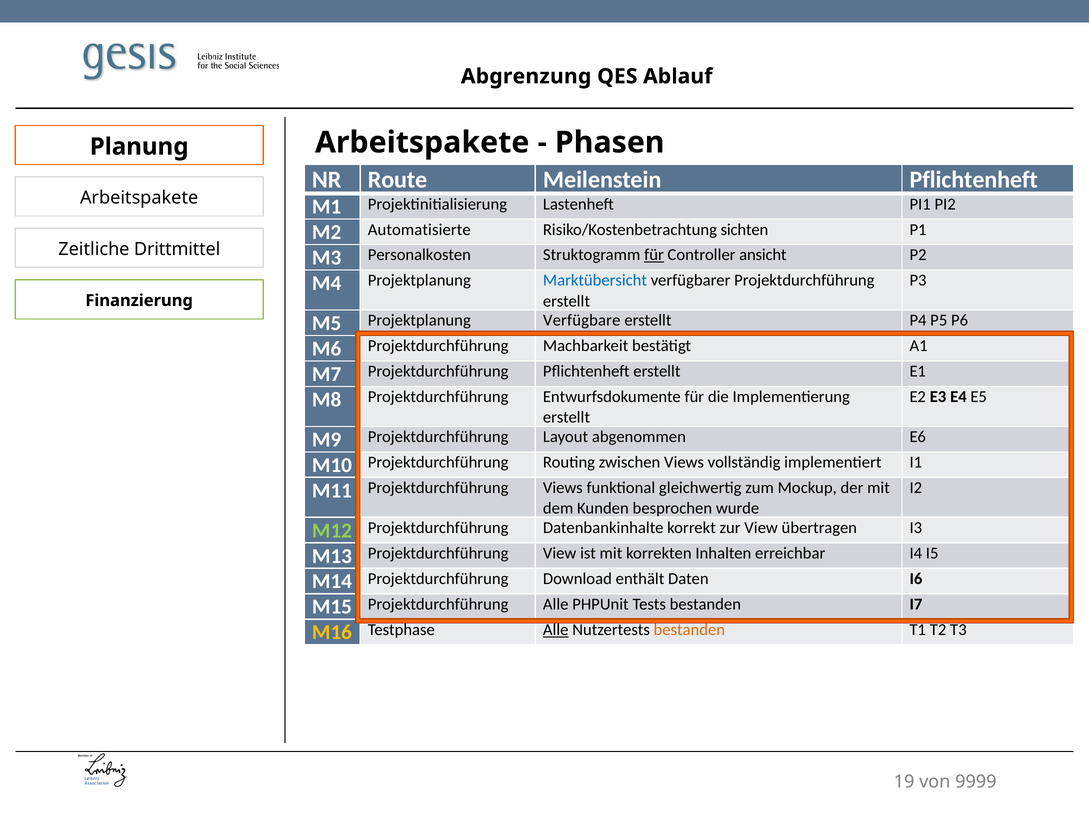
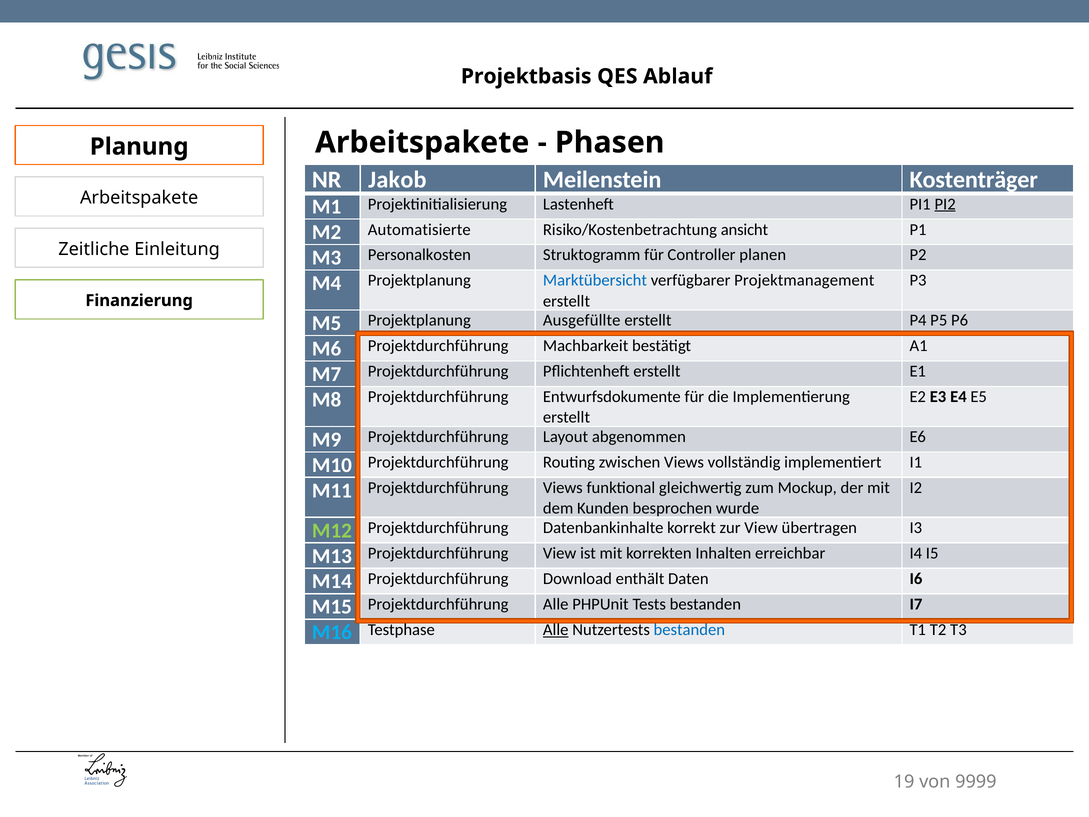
Abgrenzung: Abgrenzung -> Projektbasis (526, 76)
Route: Route -> Jakob (397, 180)
Meilenstein Pflichtenheft: Pflichtenheft -> Kostenträger (974, 180)
PI2 underline: none -> present (945, 204)
sichten: sichten -> ansicht (744, 229)
Drittmittel: Drittmittel -> Einleitung (177, 249)
für underline: present -> none (654, 255)
ansicht: ansicht -> planen (763, 255)
verfügbarer Projektdurchführung: Projektdurchführung -> Projektmanagement (804, 280)
Verfügbare: Verfügbare -> Ausgefüllte (582, 320)
M16 colour: yellow -> light blue (332, 632)
bestanden colour: orange -> blue (689, 630)
